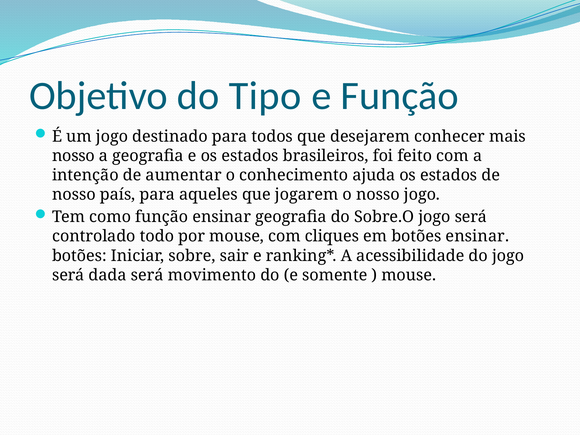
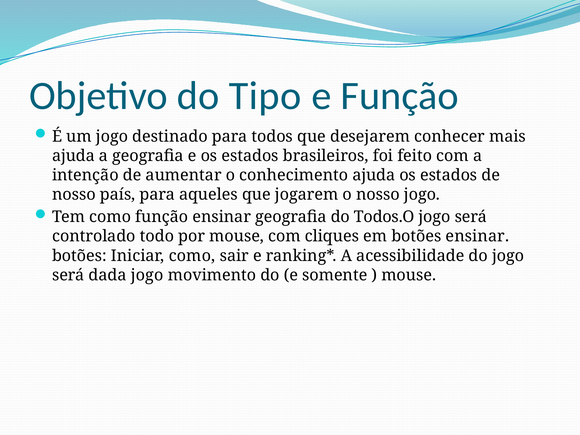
nosso: nosso -> ajuda (73, 156)
Sobre.O: Sobre.O -> Todos.O (384, 217)
Iniciar sobre: sobre -> como (192, 256)
dada será: será -> jogo (147, 275)
